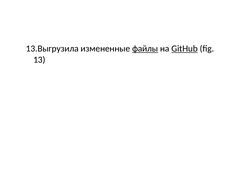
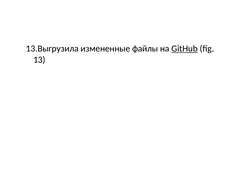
файлы underline: present -> none (145, 49)
